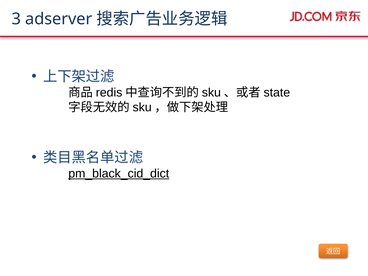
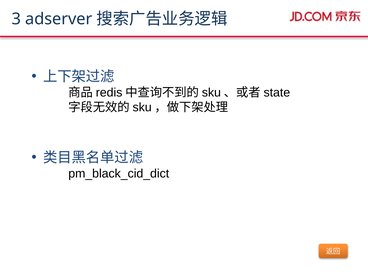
pm_black_cid_dict underline: present -> none (119, 174)
